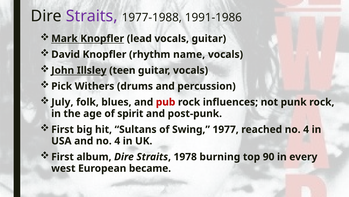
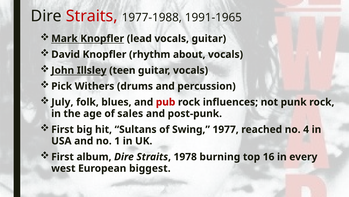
Straits colour: purple -> red (92, 16)
1991-1986: 1991-1986 -> 1991-1965 (213, 17)
name: name -> about (189, 54)
spirit: spirit -> sales (130, 113)
and no 4: 4 -> 1 (117, 141)
90: 90 -> 16 (269, 156)
became: became -> biggest (150, 168)
